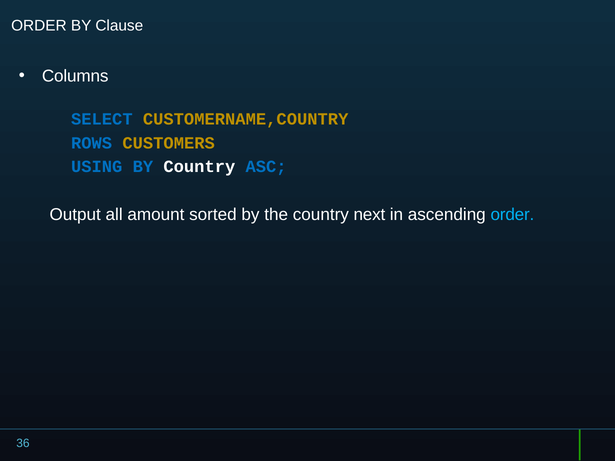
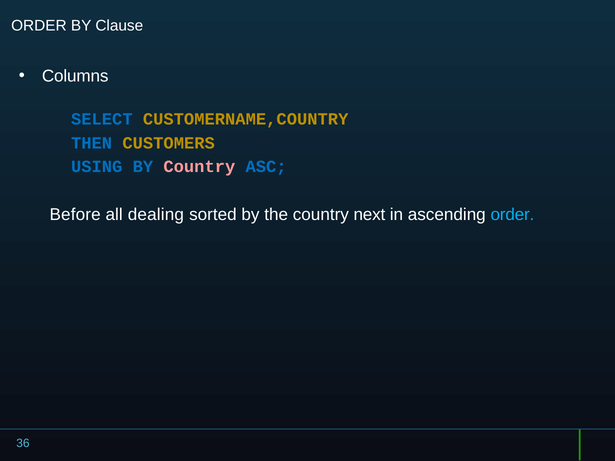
ROWS: ROWS -> THEN (92, 143)
Country colour: white -> pink (199, 167)
Output: Output -> Before (75, 215)
amount: amount -> dealing (156, 215)
